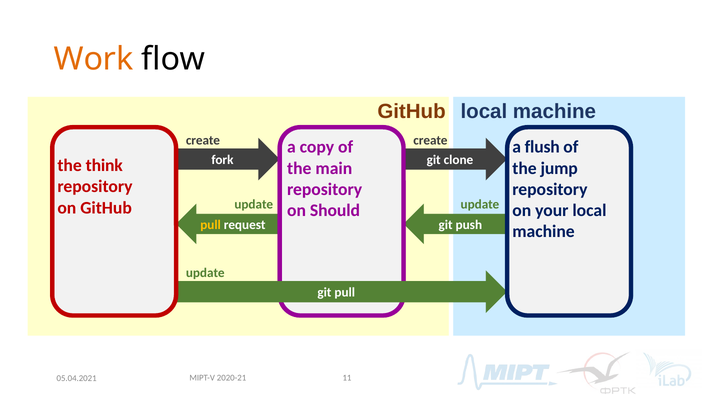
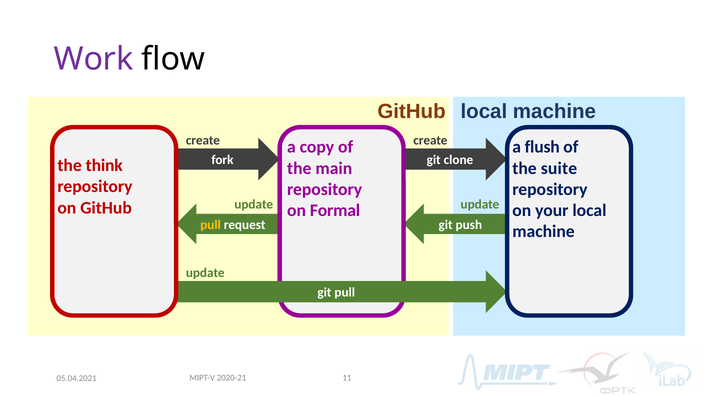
Work colour: orange -> purple (93, 59)
jump: jump -> suite (559, 168)
Should: Should -> Formal (335, 210)
